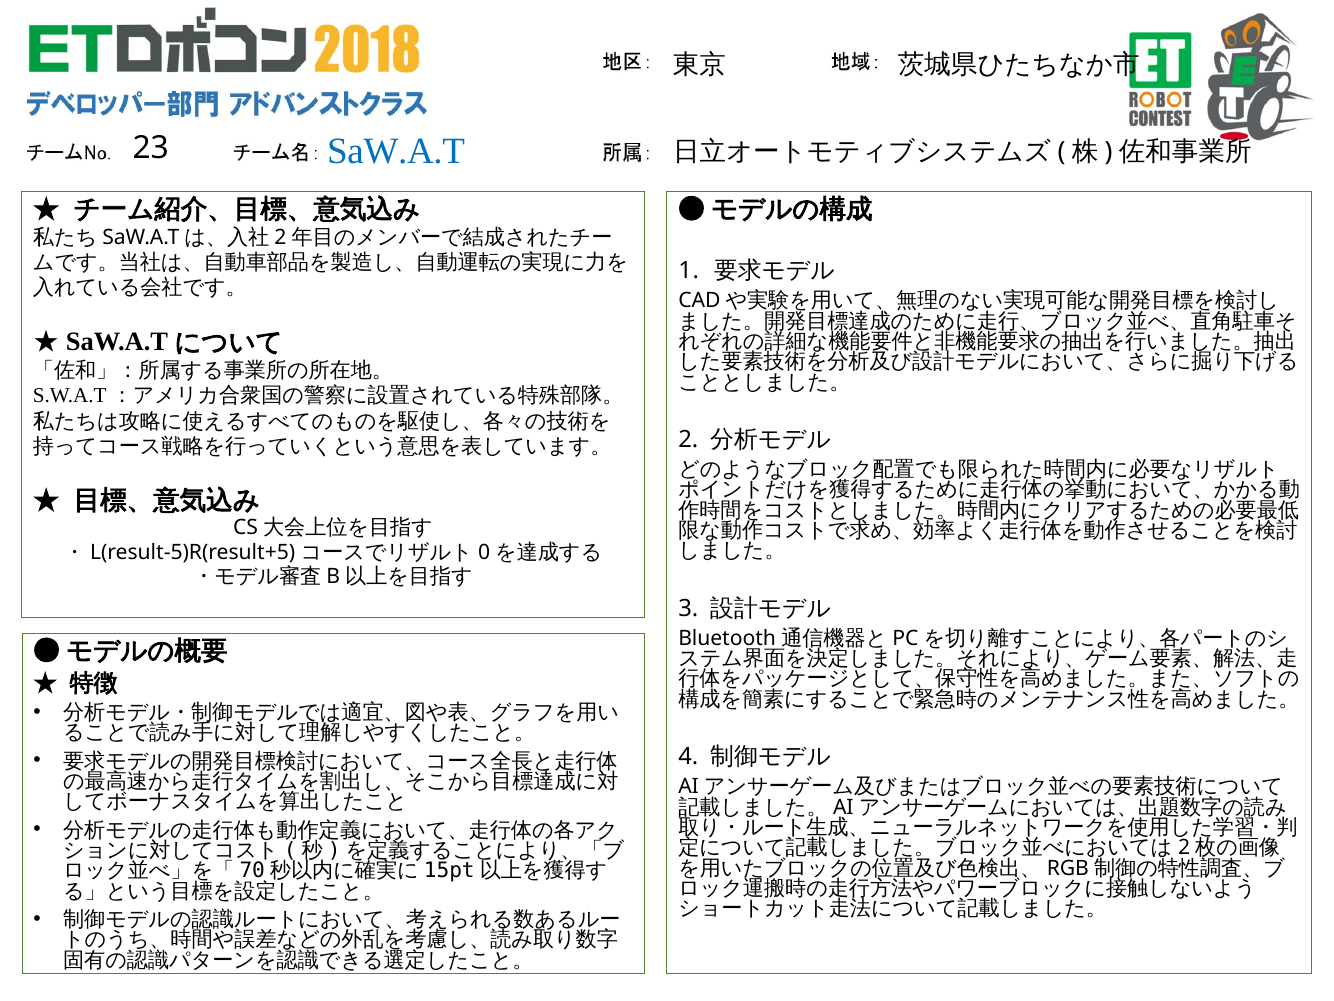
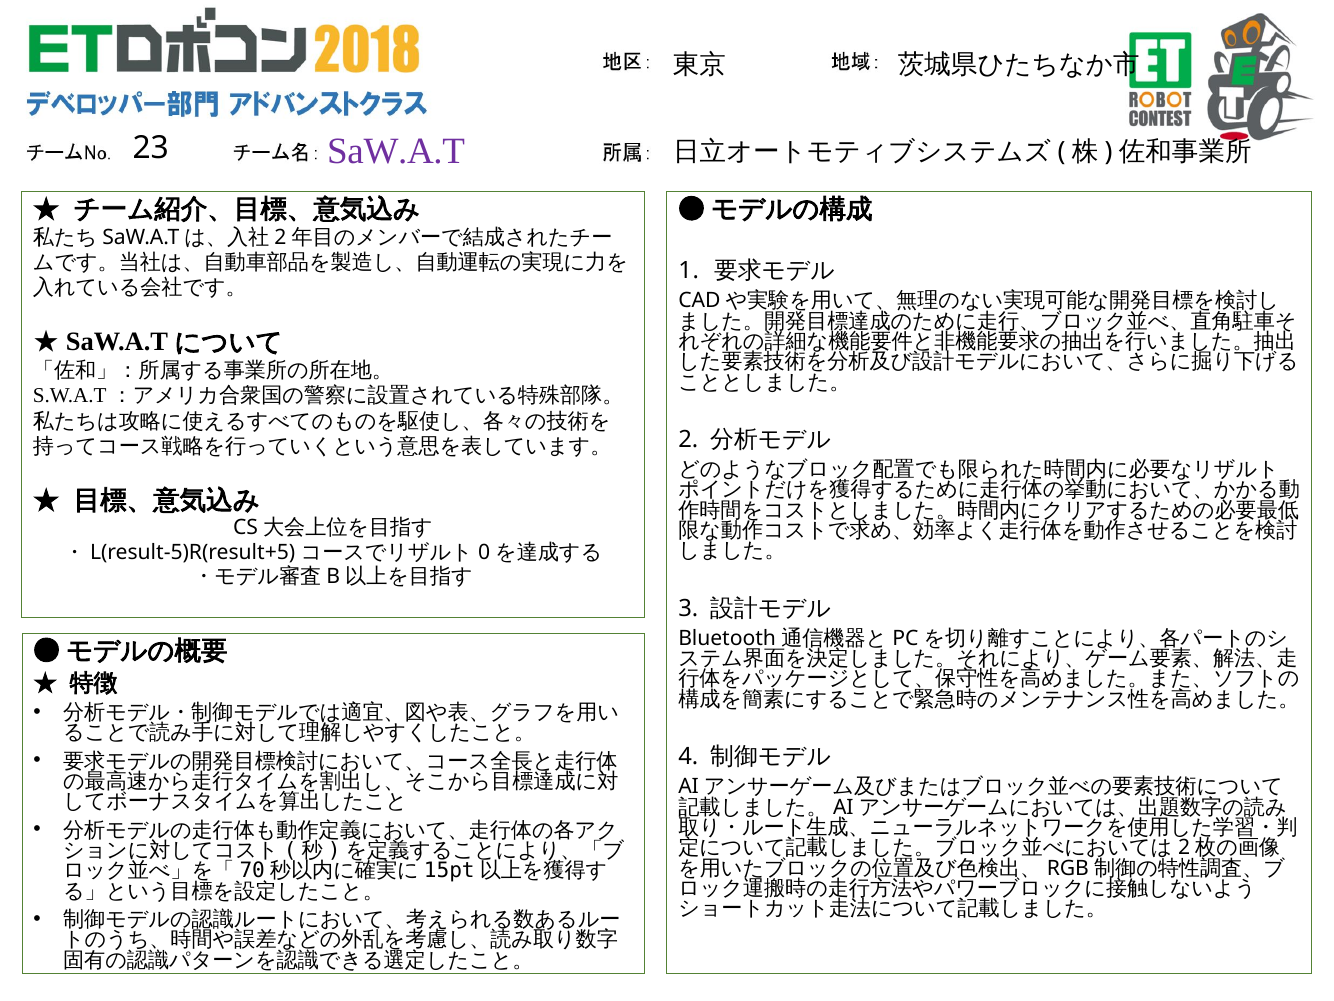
SaW.A.T colour: blue -> purple (396, 151)
